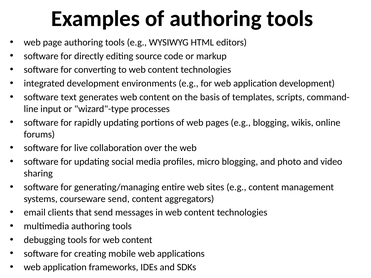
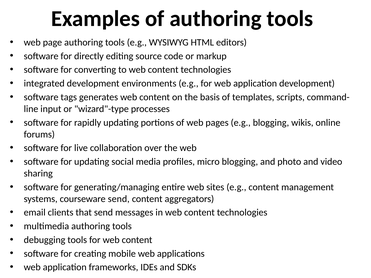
text: text -> tags (69, 97)
